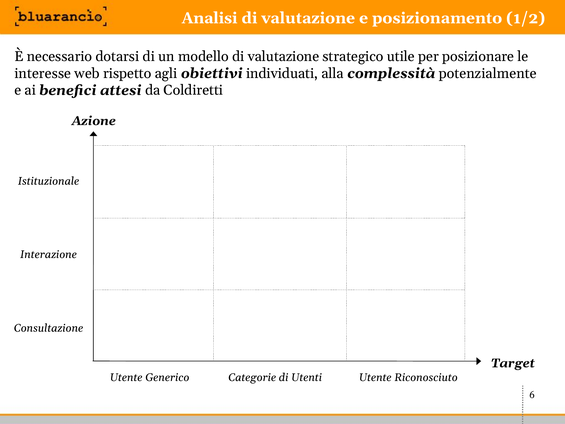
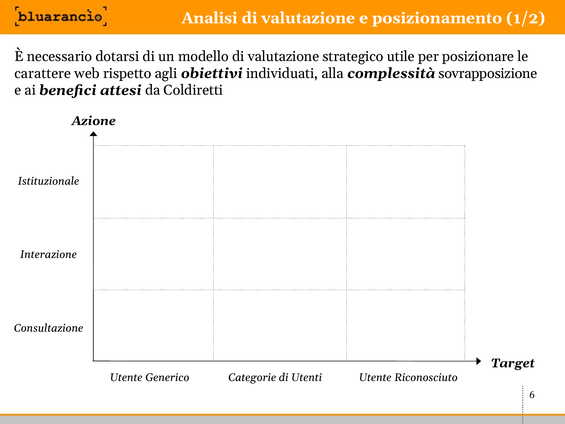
interesse: interesse -> carattere (43, 73)
potenzialmente: potenzialmente -> sovrapposizione (488, 73)
